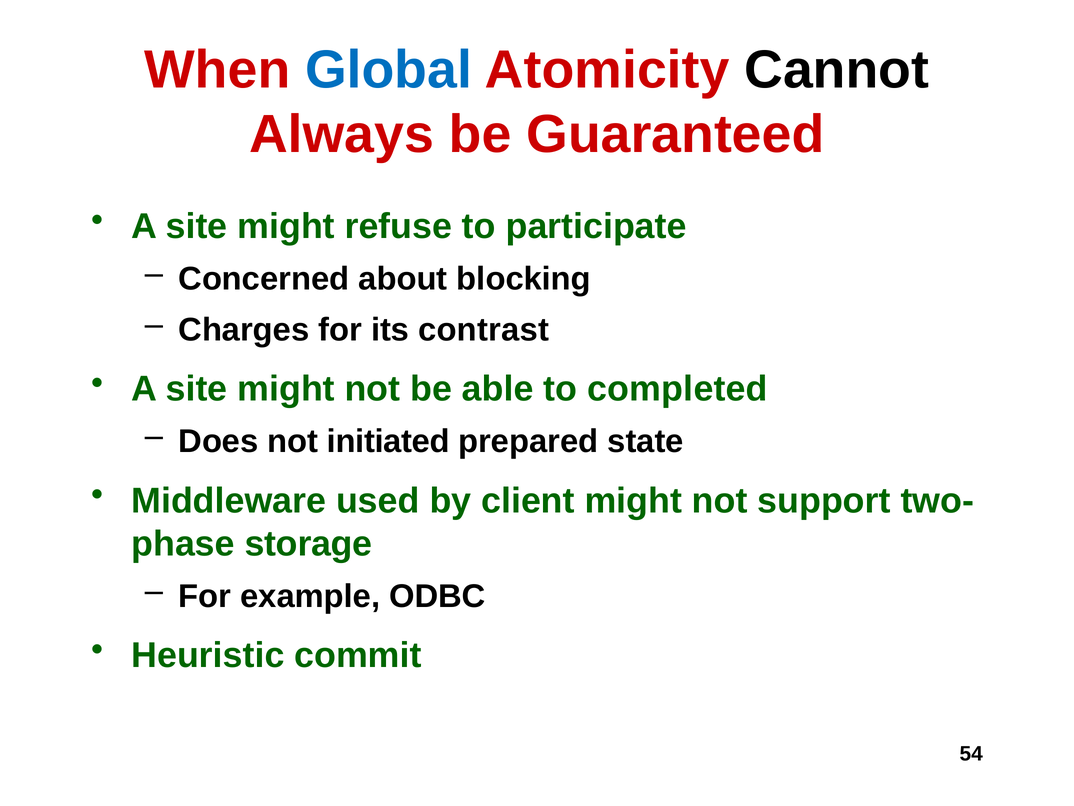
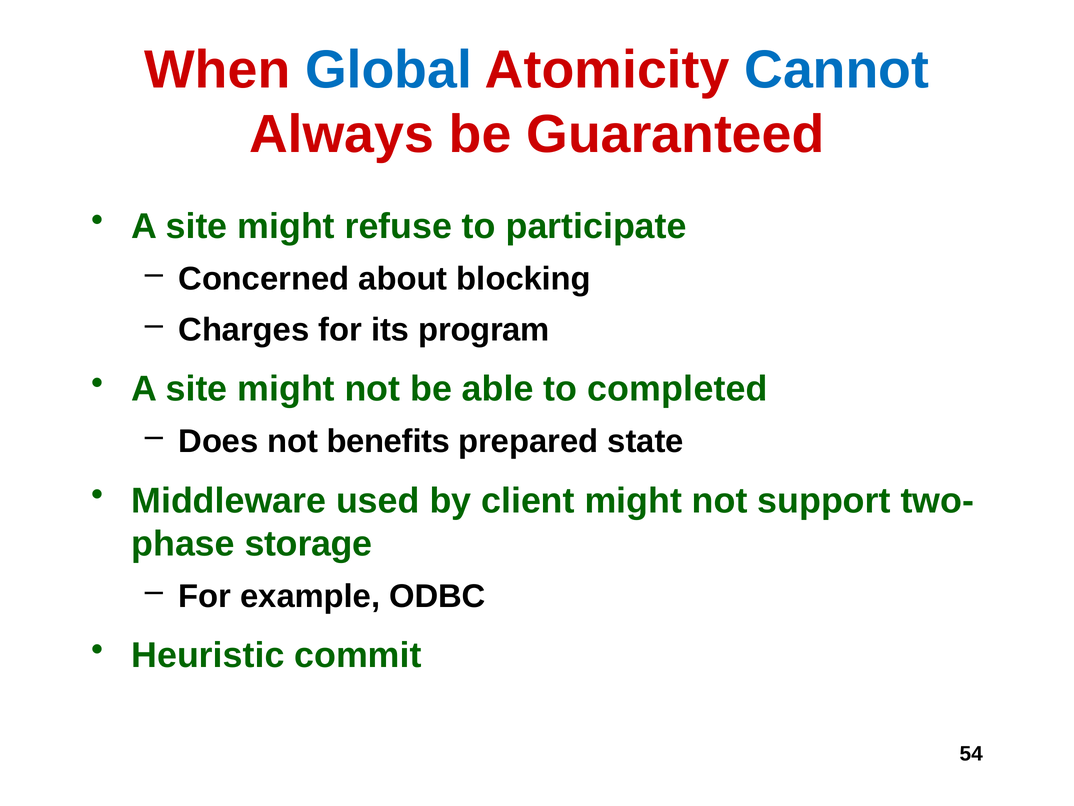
Cannot colour: black -> blue (837, 70)
contrast: contrast -> program (484, 330)
initiated: initiated -> benefits (388, 441)
